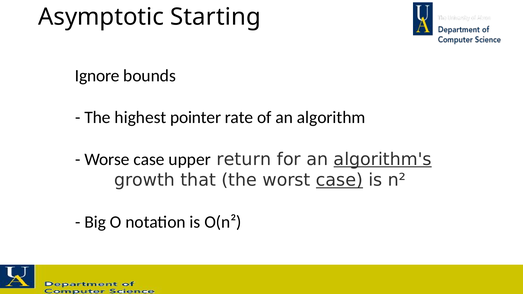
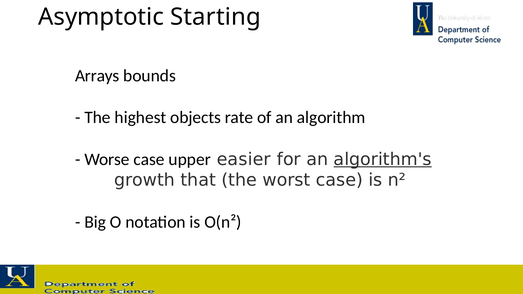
Ignore: Ignore -> Arrays (97, 76)
pointer: pointer -> objects (196, 118)
return: return -> easier (244, 159)
case underline: present -> none (339, 180)
